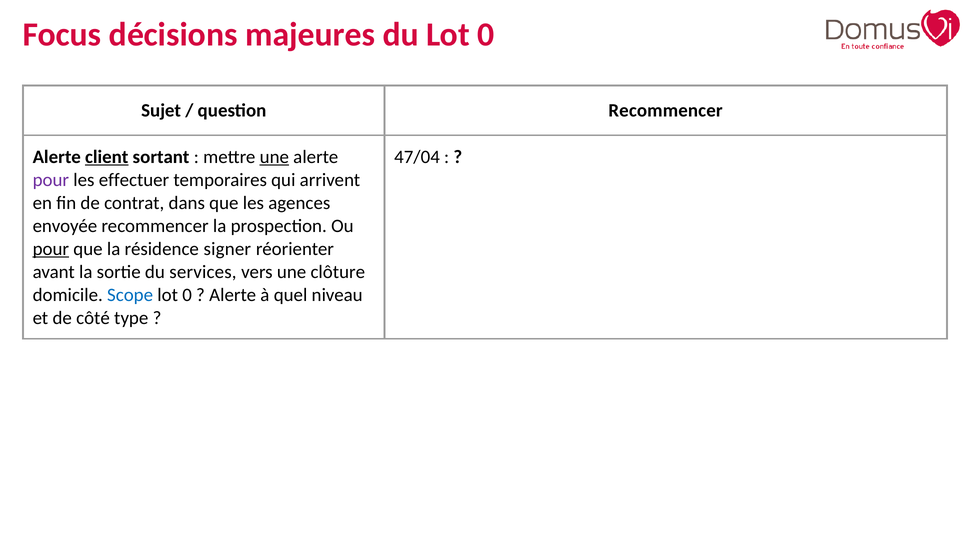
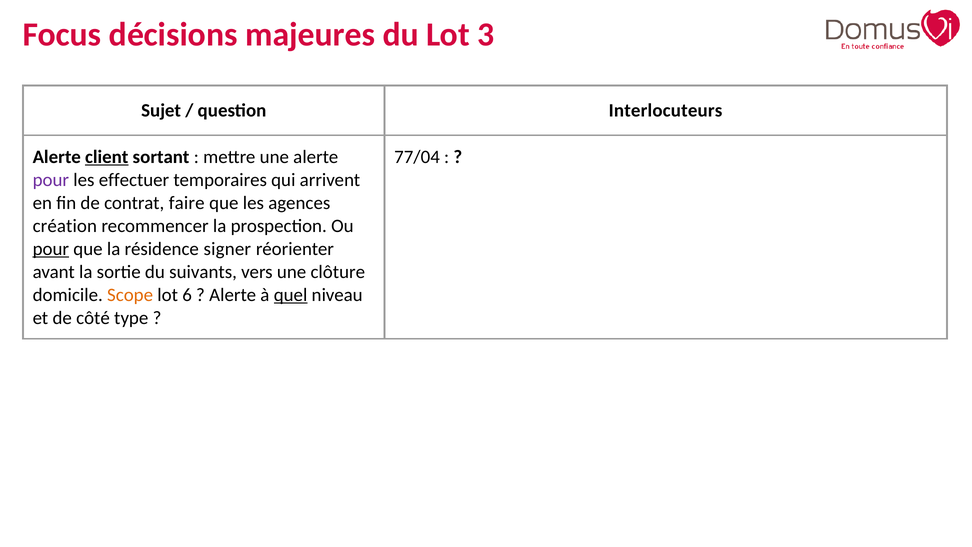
du Lot 0: 0 -> 3 (486, 34)
question Recommencer: Recommencer -> Interlocuteurs (666, 111)
une underline: present -> none (274, 157)
47/04: 47/04 -> 77/04 (417, 157)
dans: dans -> faire (187, 203)
envoyée: envoyée -> création (65, 226)
services: services -> suivants (203, 272)
Scope colour: blue -> orange (130, 295)
0: 0 -> 6 (187, 295)
quel underline: none -> present (291, 295)
